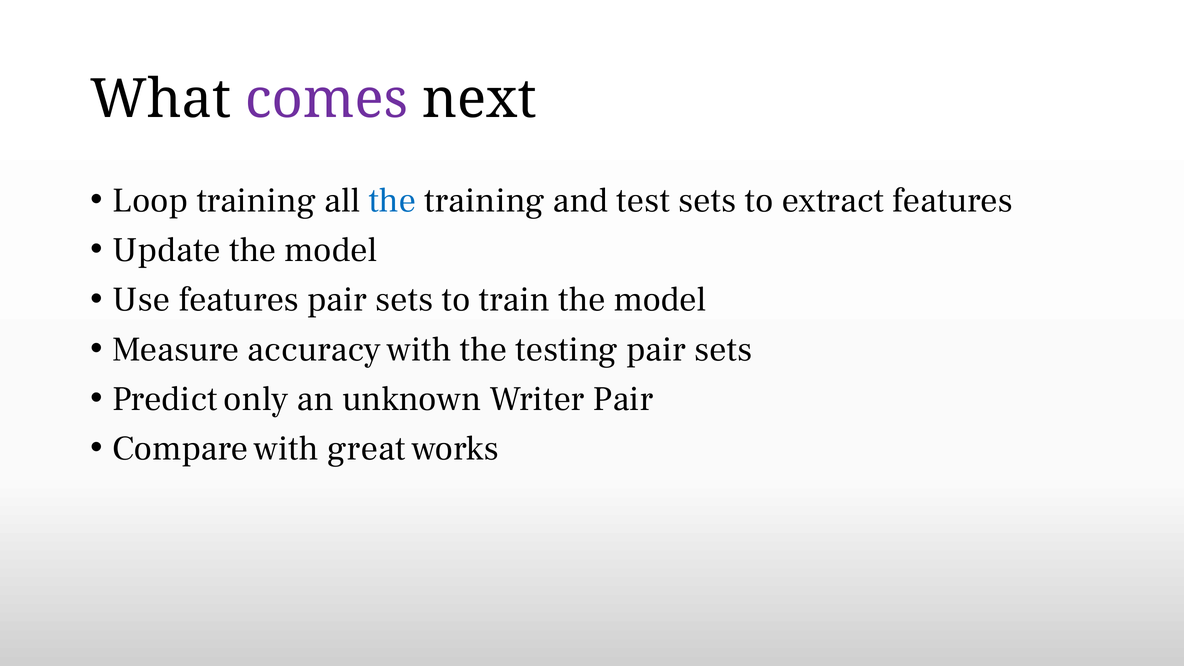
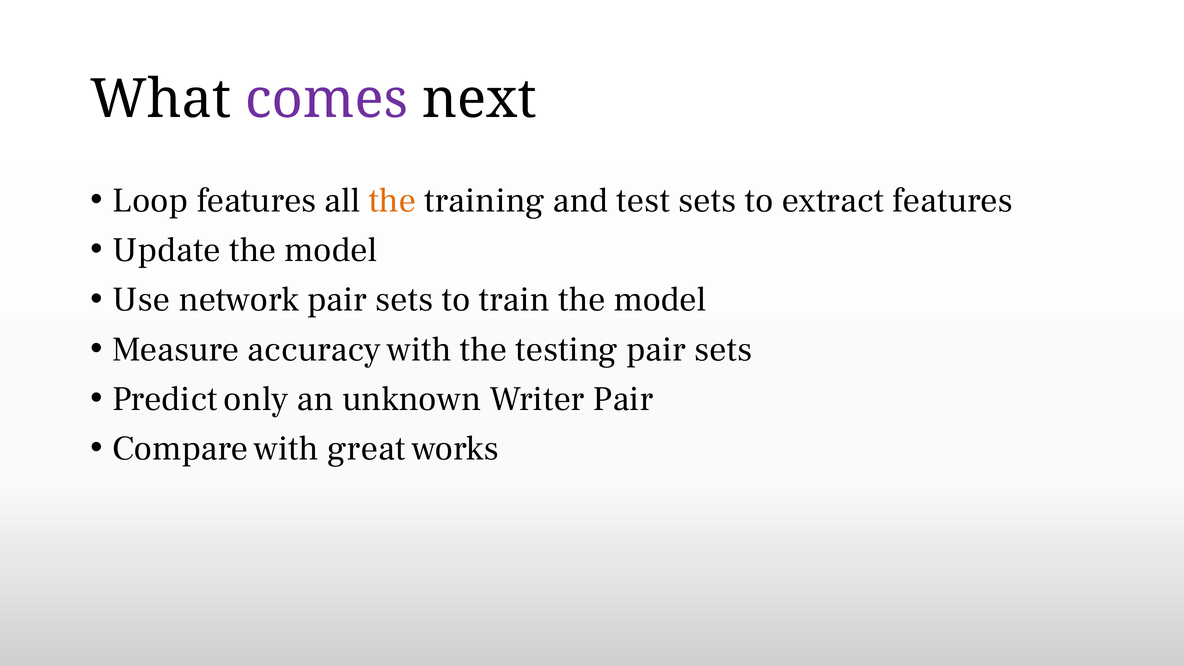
Loop training: training -> features (256, 200)
the colour: blue -> orange (392, 200)
Use features: features -> network (239, 299)
